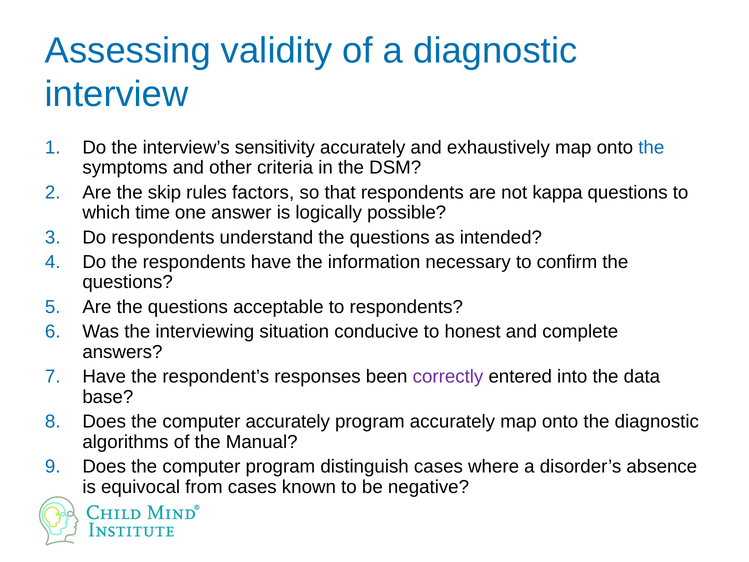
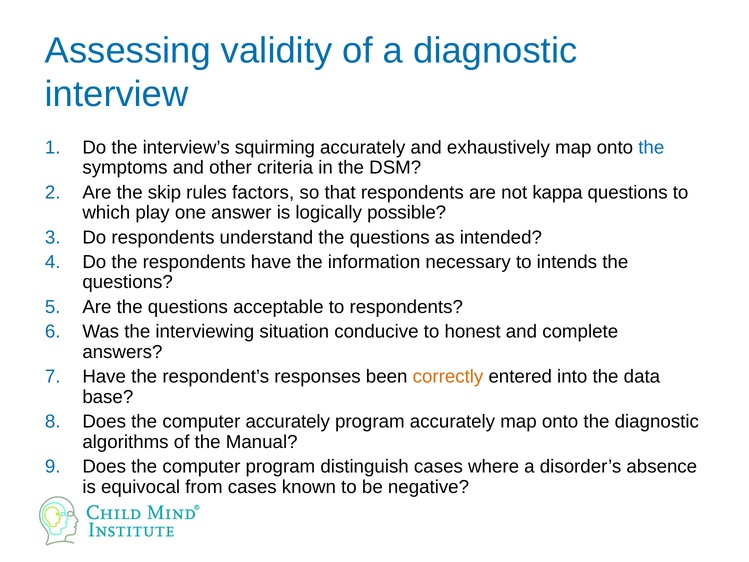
sensitivity: sensitivity -> squirming (275, 147)
time: time -> play (153, 213)
confirm: confirm -> intends (567, 262)
correctly colour: purple -> orange (448, 377)
